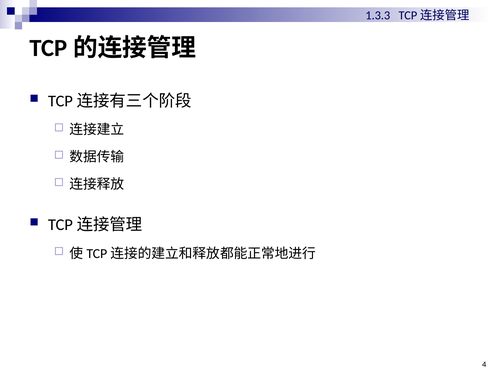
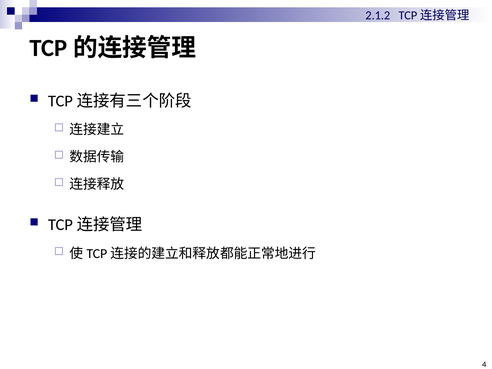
1.3.3: 1.3.3 -> 2.1.2 (378, 15)
